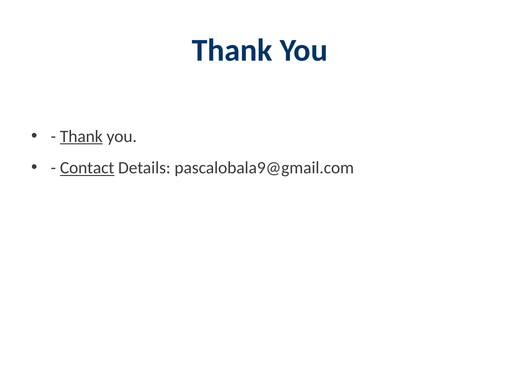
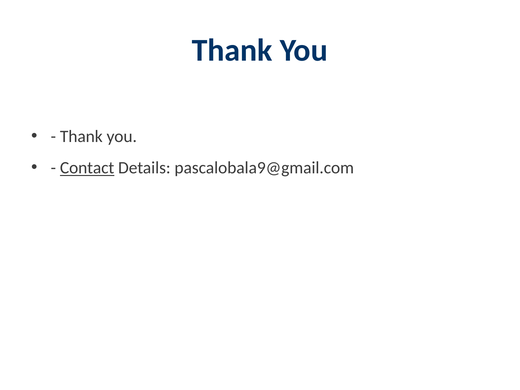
Thank underline: present -> none (81, 136)
